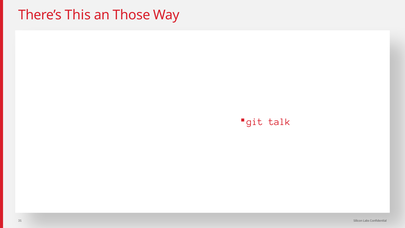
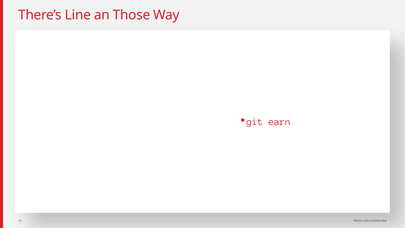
This: This -> Line (78, 15)
talk: talk -> earn (280, 122)
